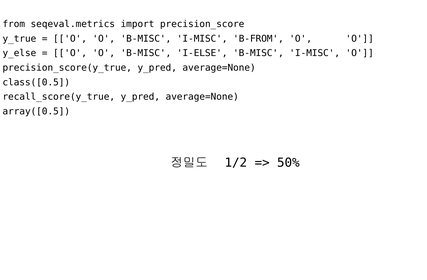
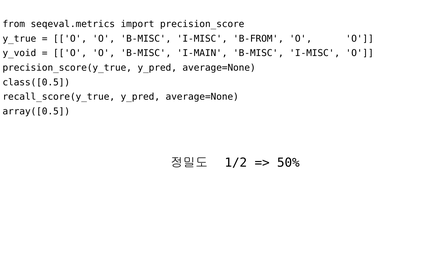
y_else: y_else -> y_void (19, 53)
I-ELSE: I-ELSE -> I-MAIN (202, 53)
